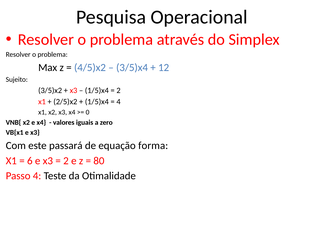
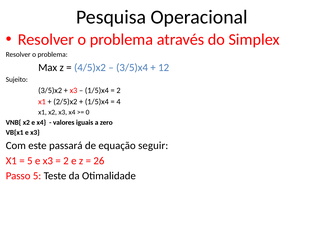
forma: forma -> seguir (153, 146)
6: 6 -> 5 (30, 161)
80: 80 -> 26 (99, 161)
Passo 4: 4 -> 5 (37, 176)
